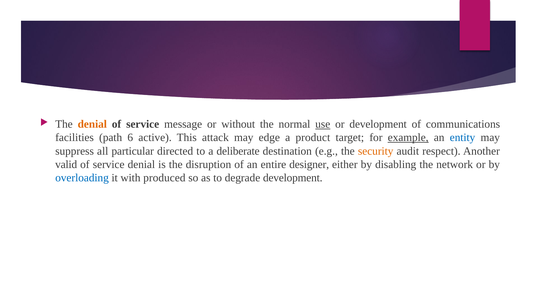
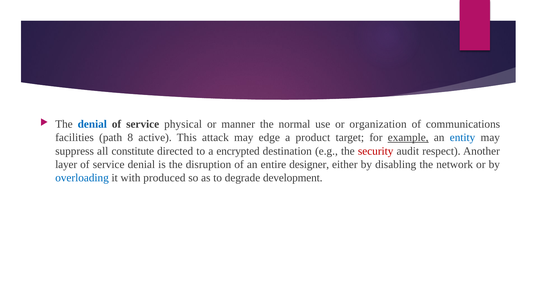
denial colour: orange -> blue (92, 124)
message: message -> physical (183, 124)
without: without -> manner (238, 124)
use underline: present -> none (323, 124)
or development: development -> organization (378, 124)
6: 6 -> 8 (130, 138)
particular: particular -> constitute (133, 151)
deliberate: deliberate -> encrypted (238, 151)
security colour: orange -> red (376, 151)
valid: valid -> layer (66, 165)
